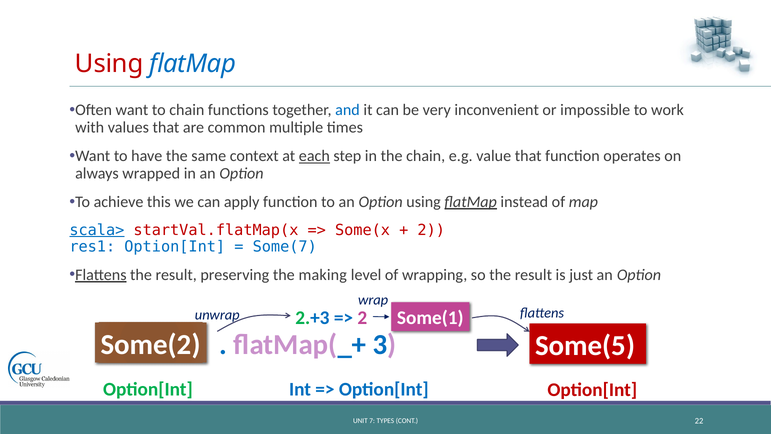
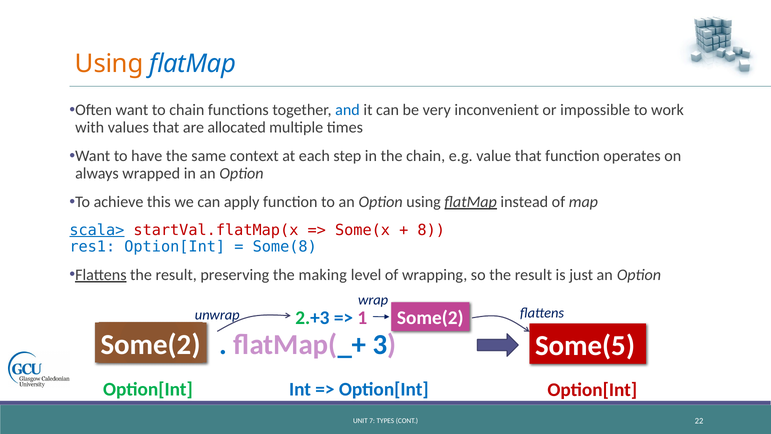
Using colour: red -> orange (109, 64)
common: common -> allocated (237, 127)
each underline: present -> none (314, 156)
2: 2 -> 8 (431, 230)
Some(7: Some(7 -> Some(8 (285, 246)
2: 2 -> 1 (362, 318)
Some(1: Some(1 -> Some(2 (430, 318)
